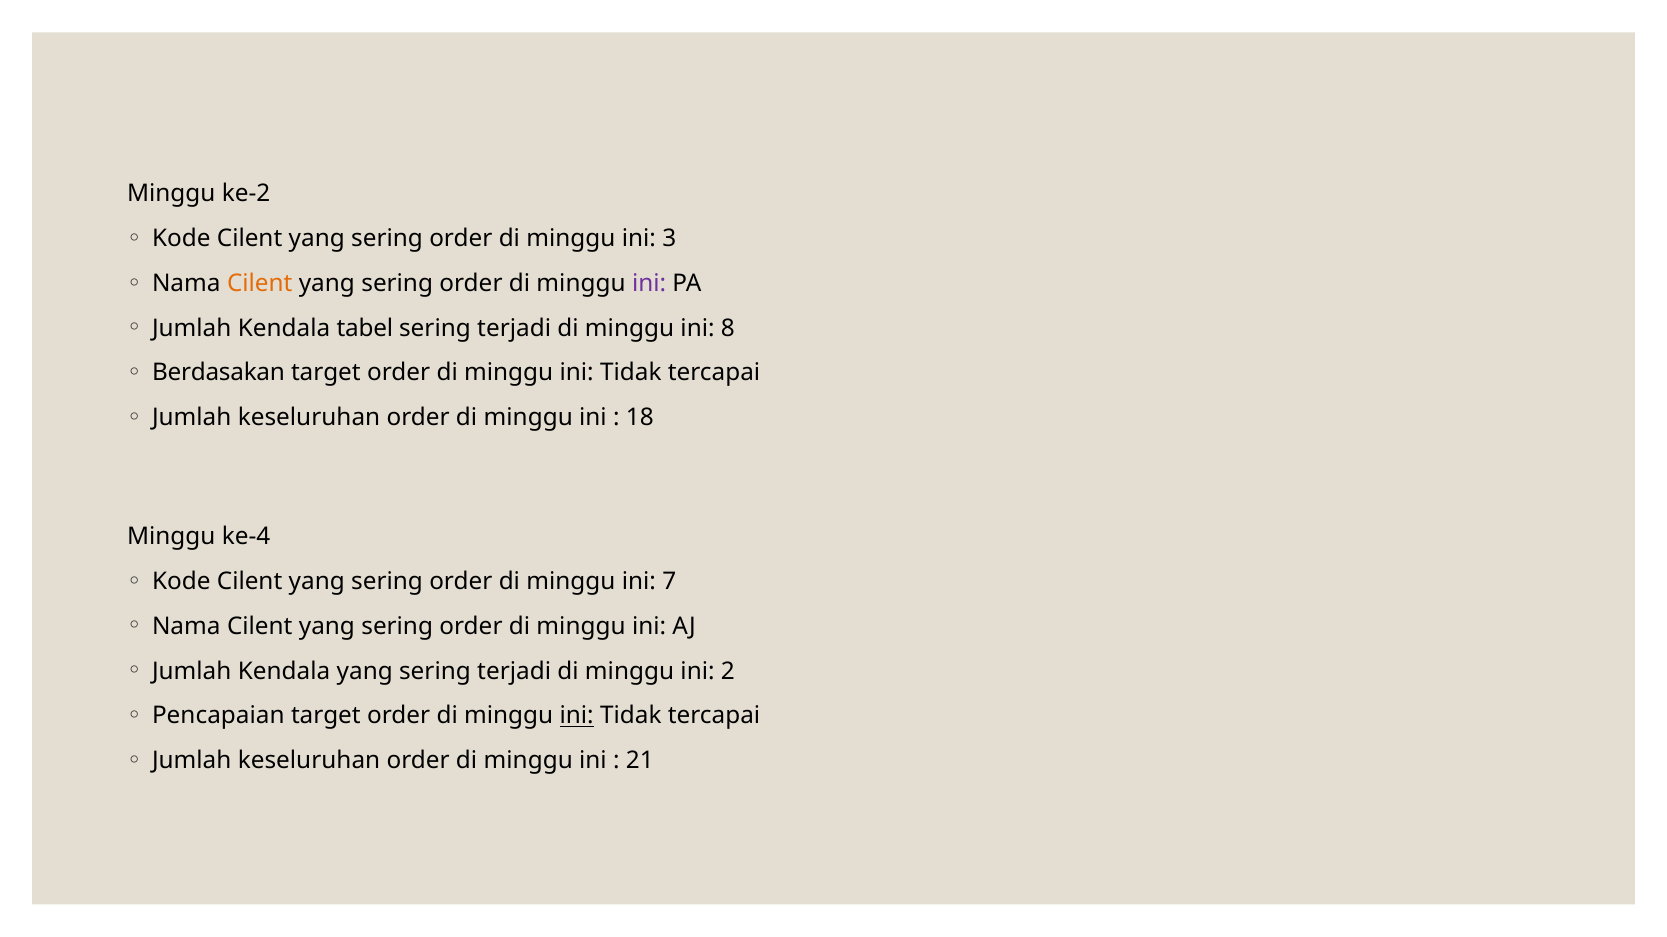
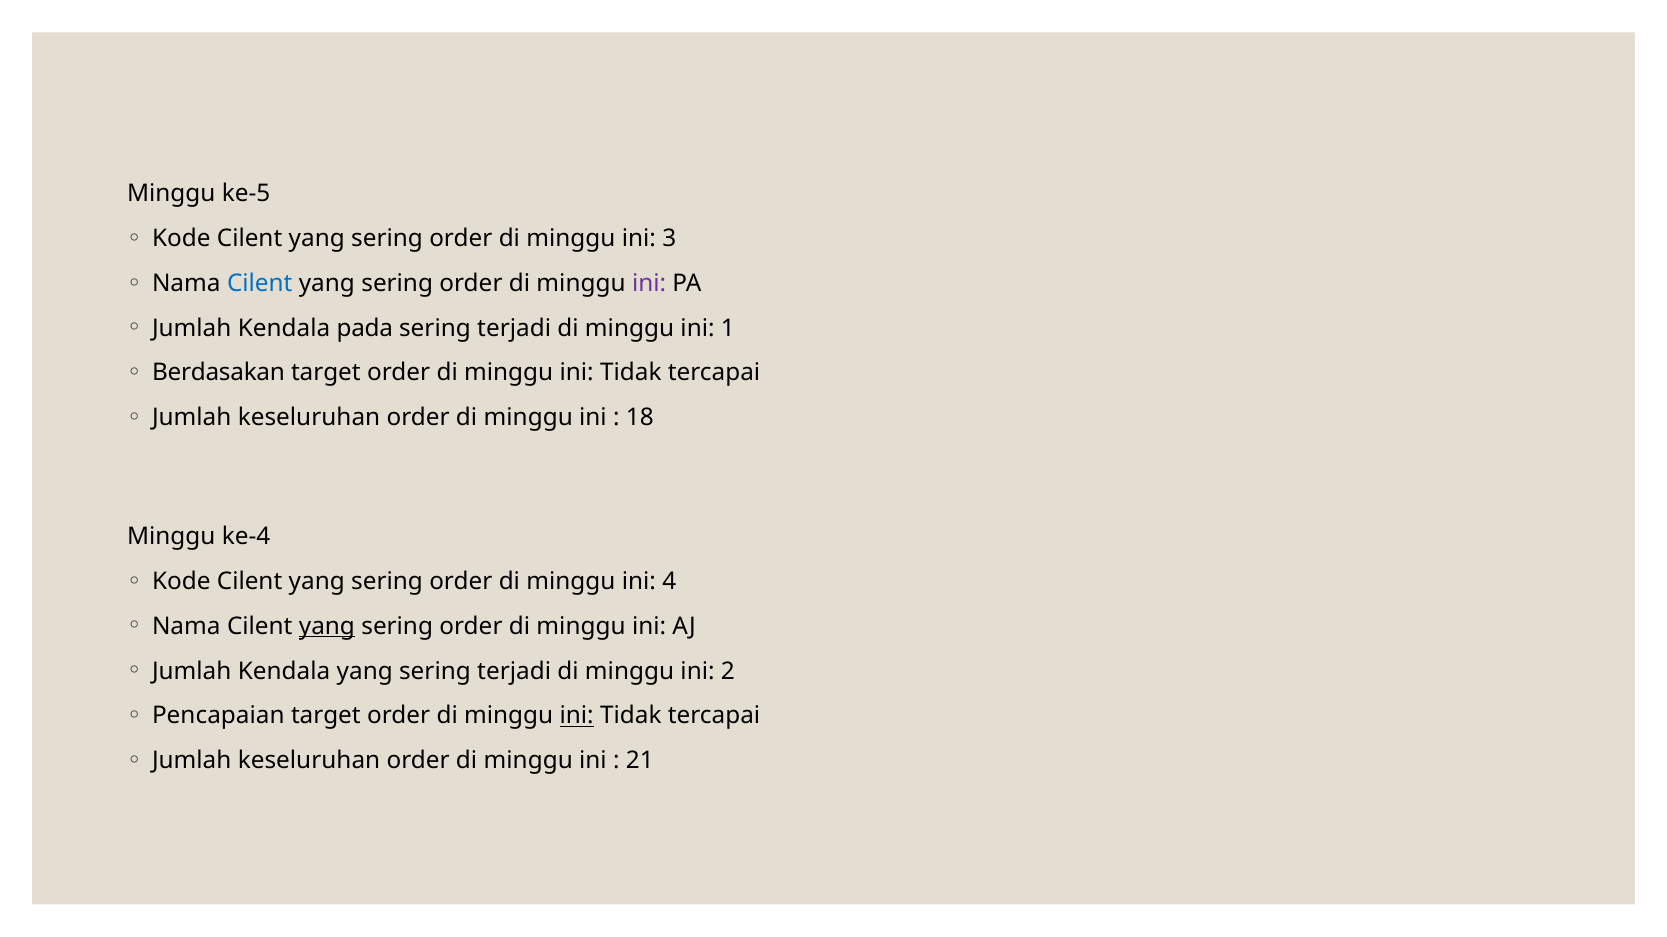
ke-2: ke-2 -> ke-5 (246, 194)
Cilent colour: orange -> blue (260, 284)
tabel: tabel -> pada (365, 328)
8: 8 -> 1 (728, 328)
7: 7 -> 4 (669, 582)
yang underline: none -> present (327, 627)
